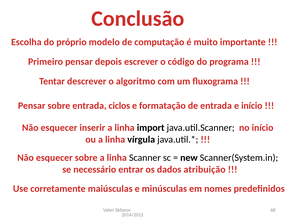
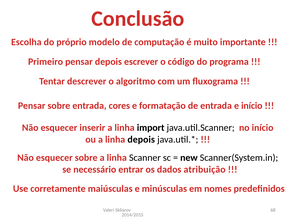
ciclos: ciclos -> cores (119, 106)
linha vírgula: vírgula -> depois (141, 139)
